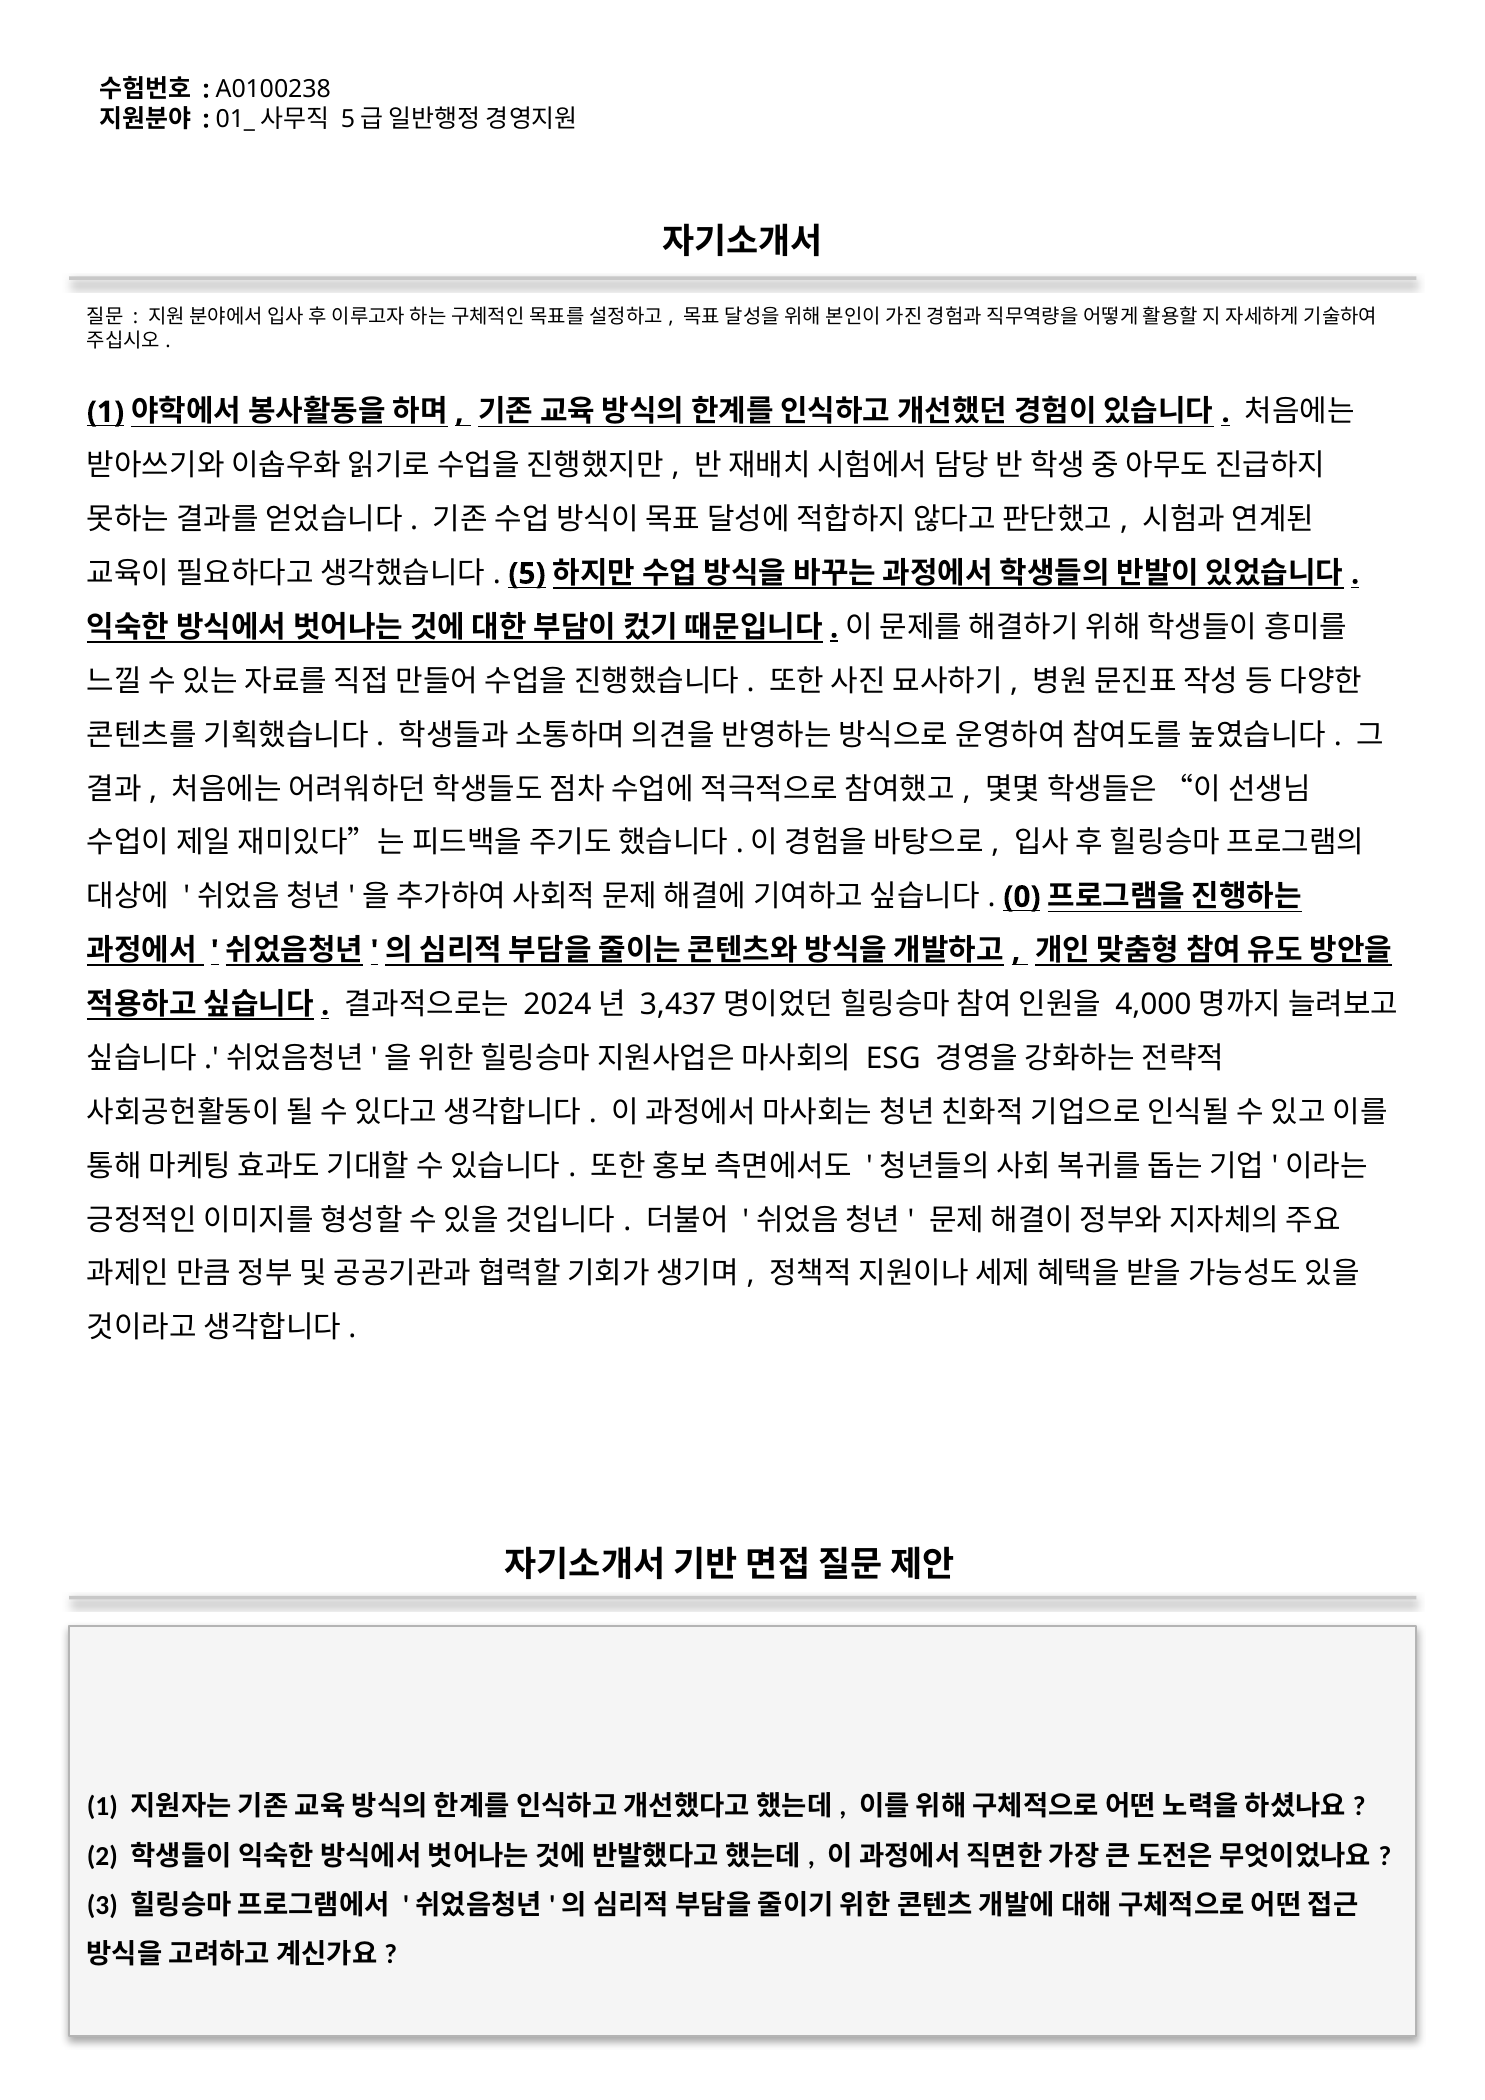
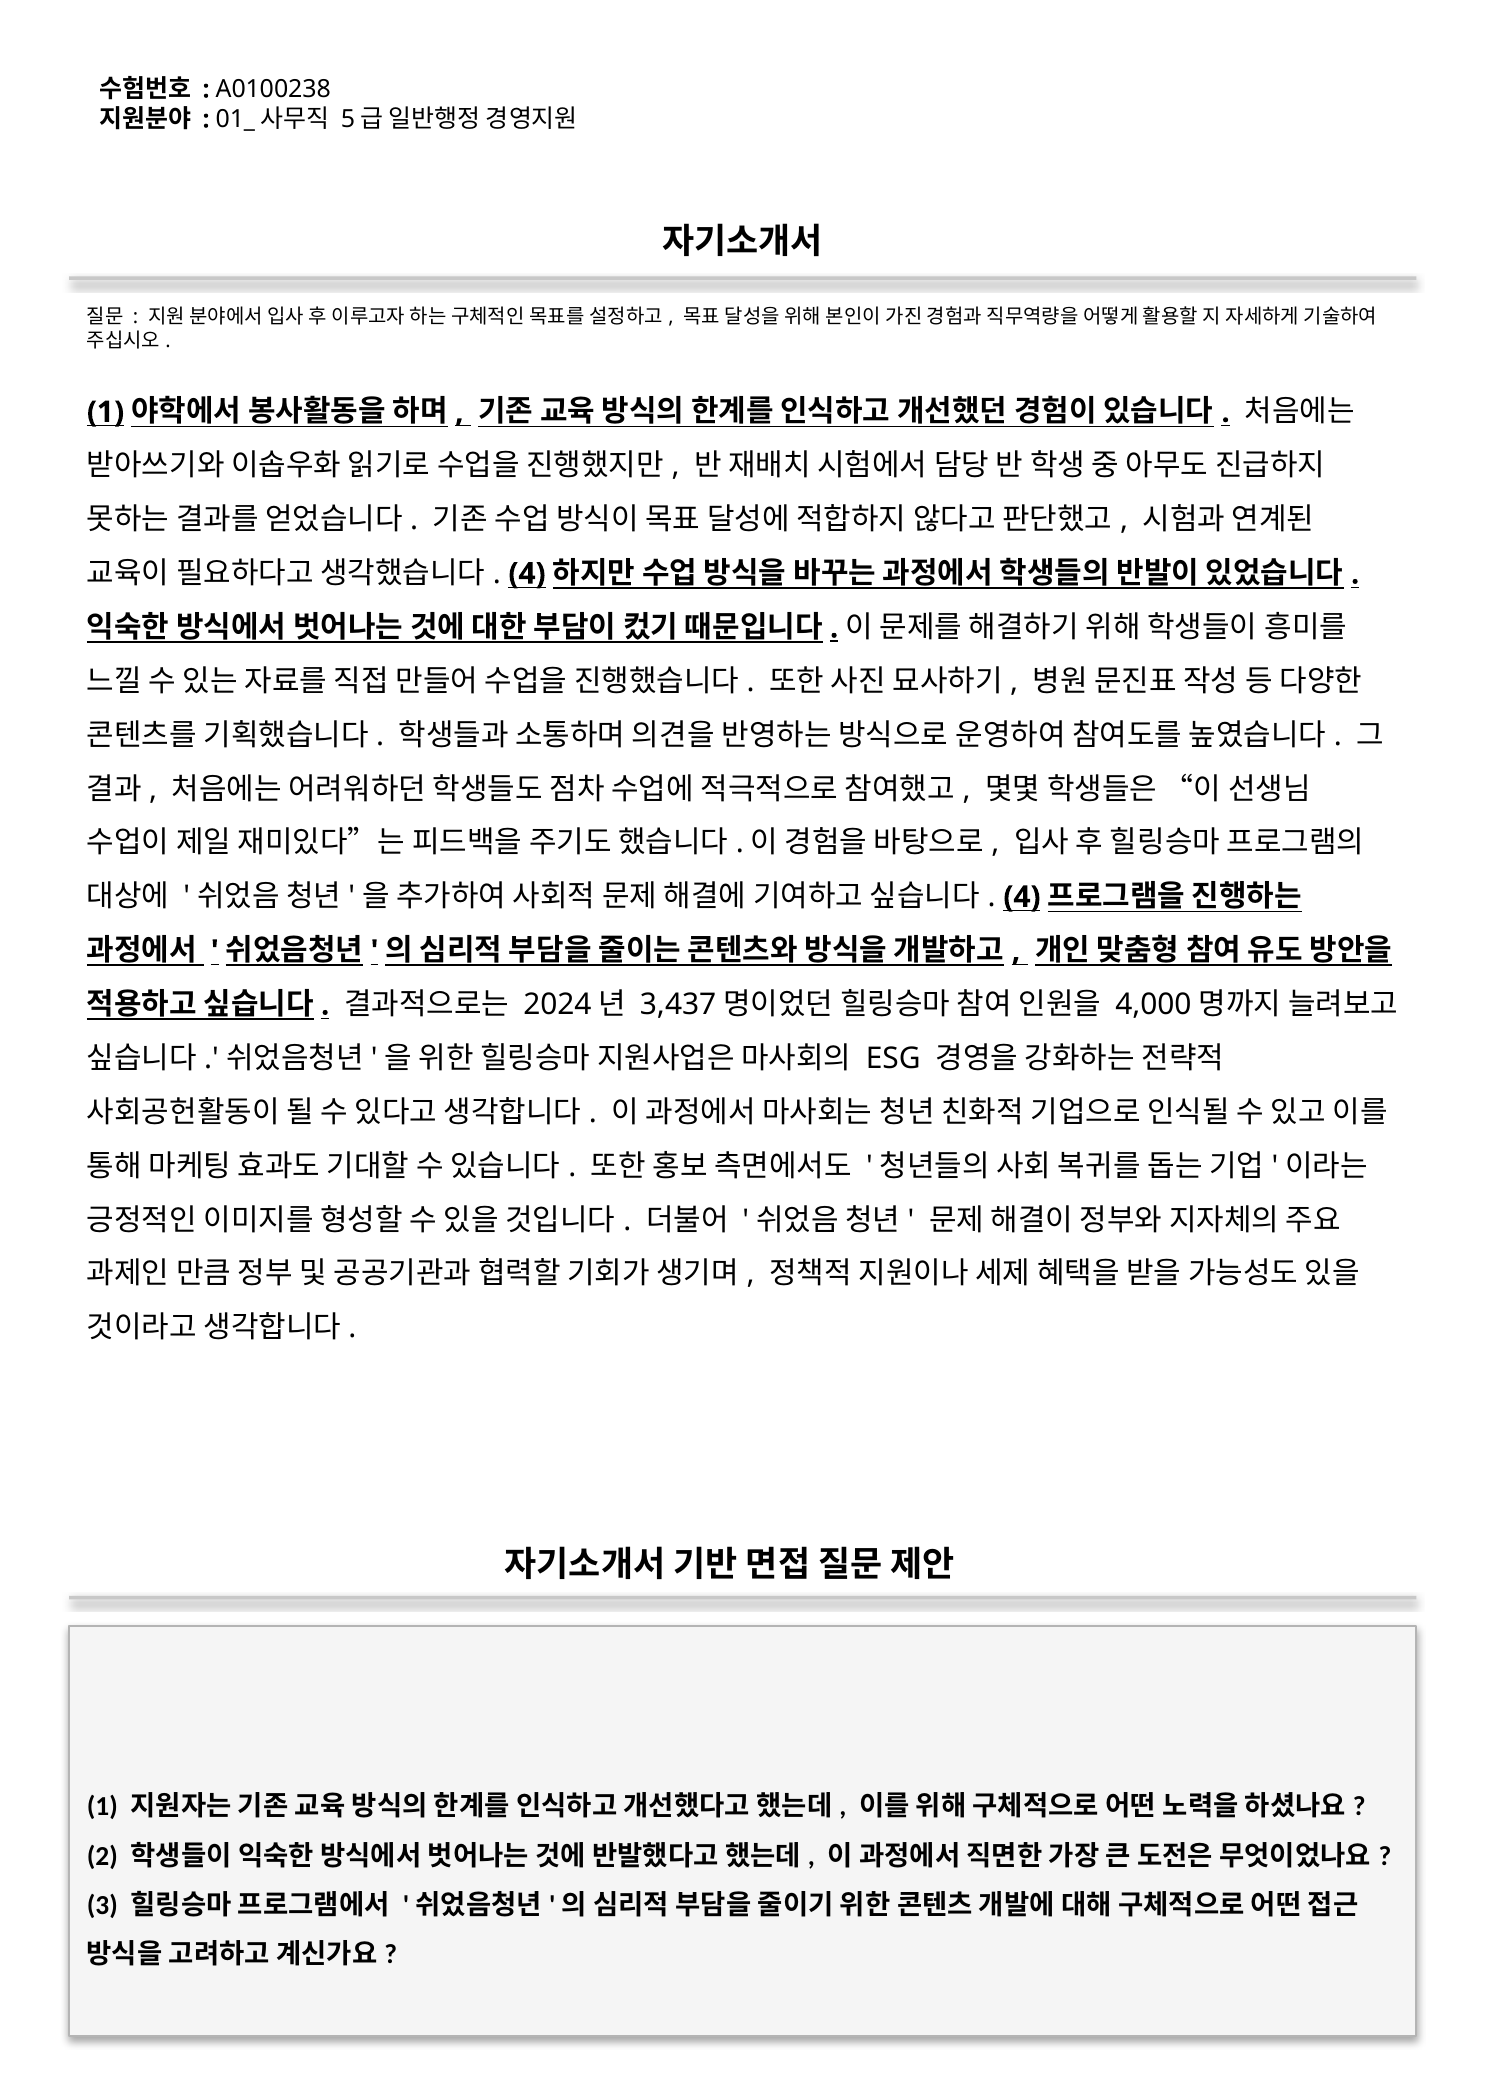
5: 5 -> 4 (527, 574)
0: 0 -> 4 (1022, 897)
